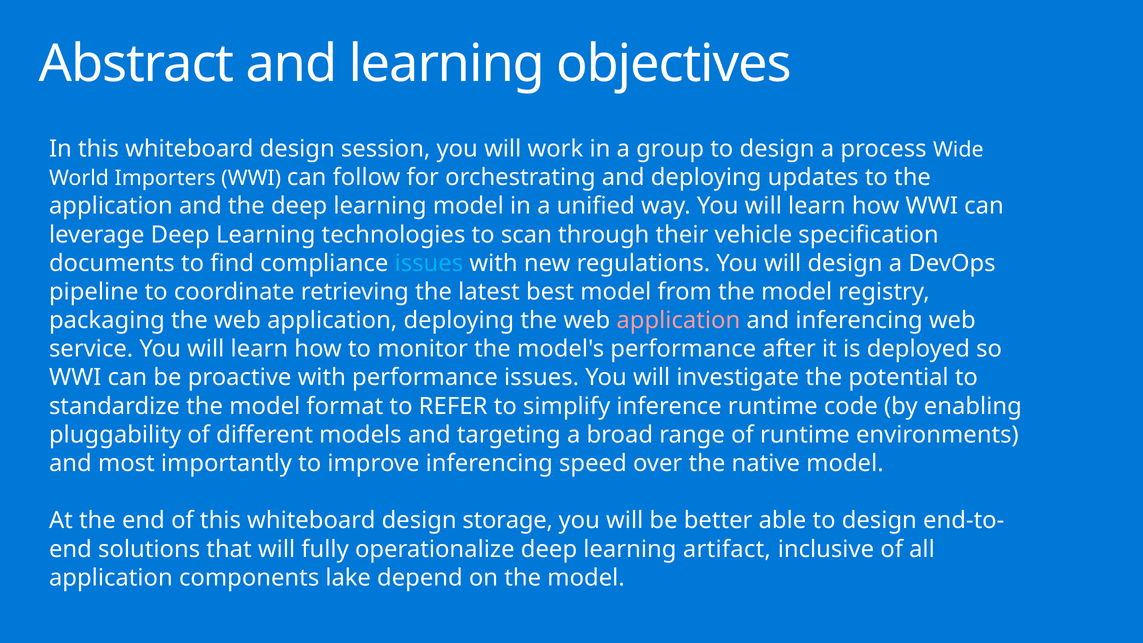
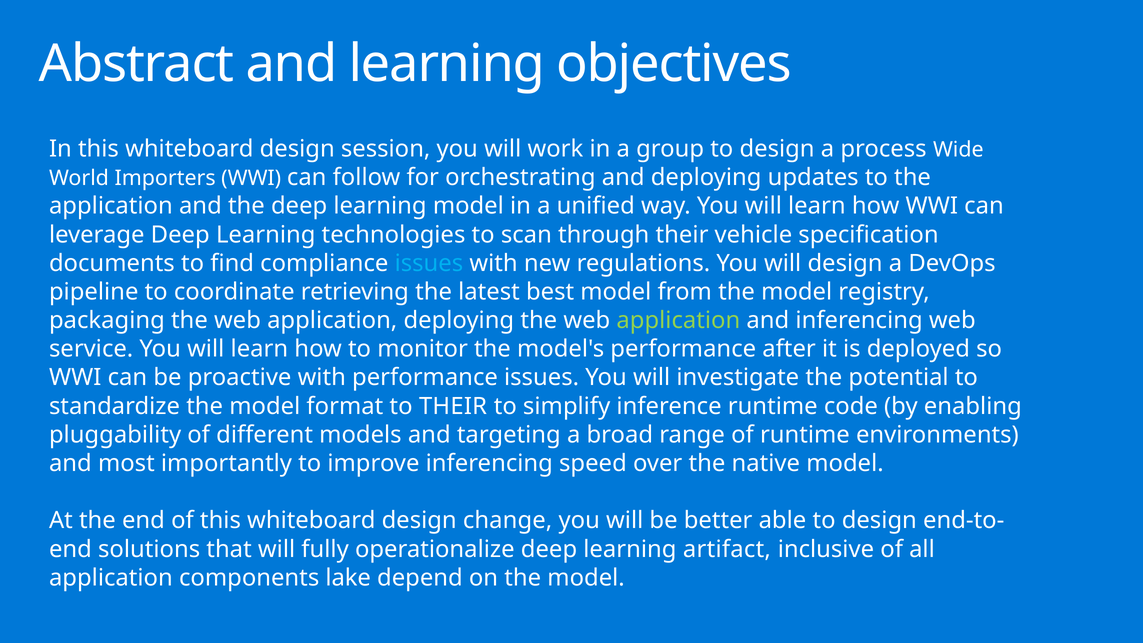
application colour: pink -> light green (678, 320)
to REFER: REFER -> THEIR (453, 406)
storage: storage -> change (508, 521)
